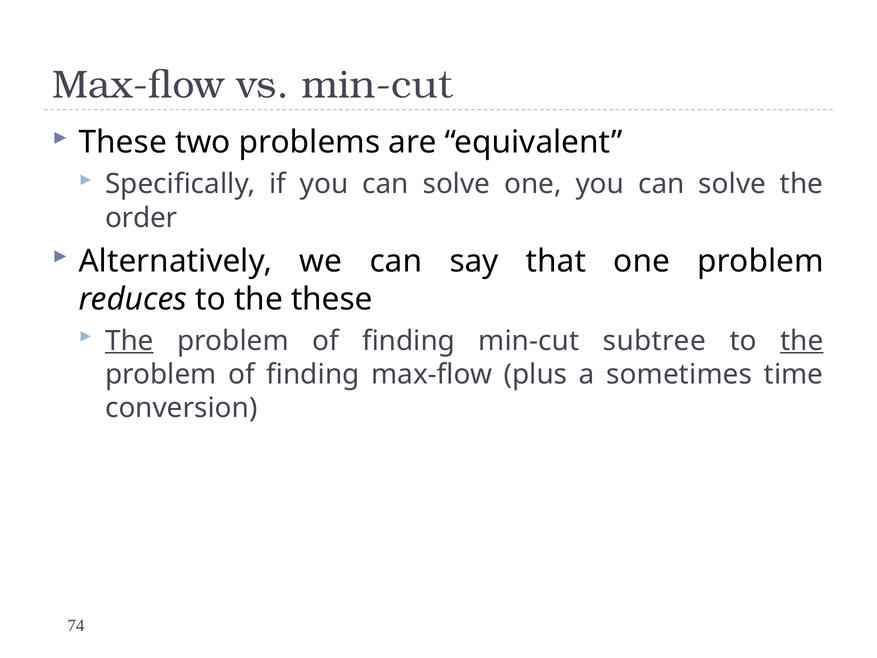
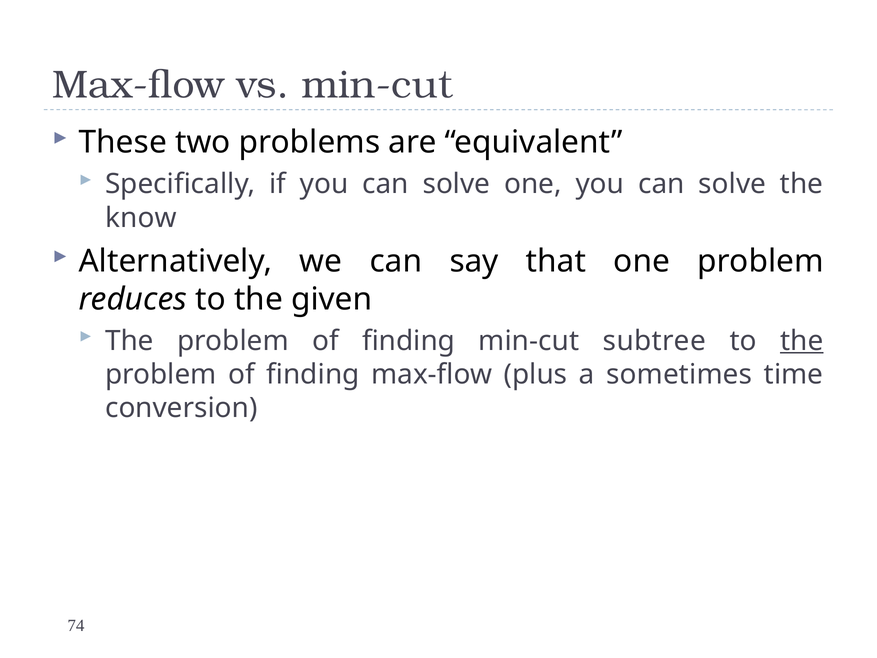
order: order -> know (141, 218)
the these: these -> given (332, 299)
The underline: present -> none (129, 341)
